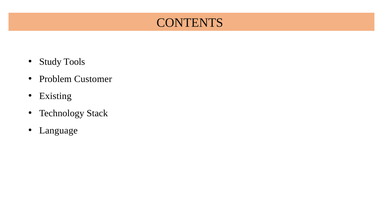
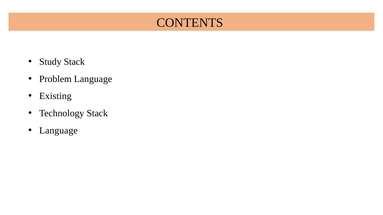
Study Tools: Tools -> Stack (74, 62)
Problem Customer: Customer -> Language (93, 79)
